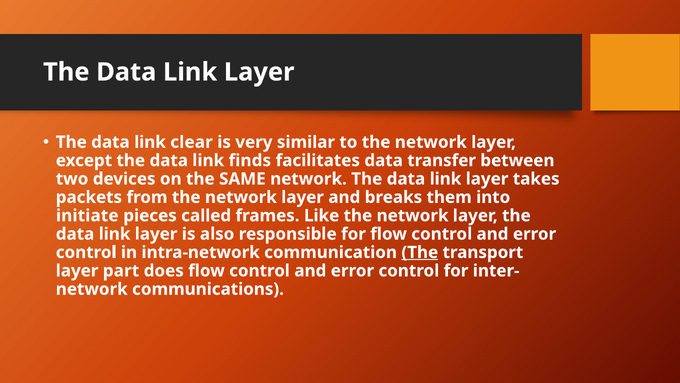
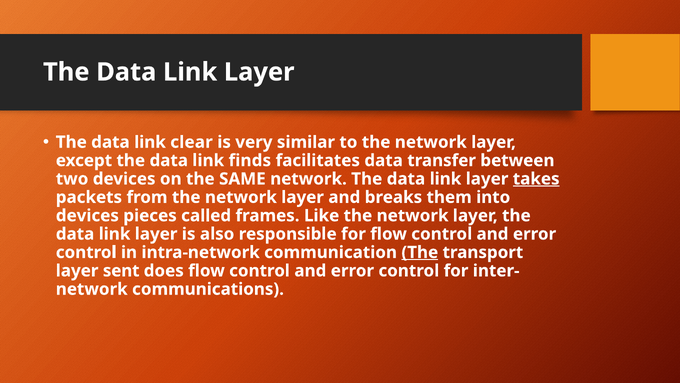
takes underline: none -> present (536, 179)
initiate: initiate -> devices (87, 215)
part: part -> sent (121, 270)
